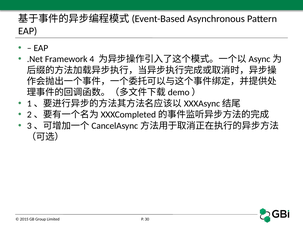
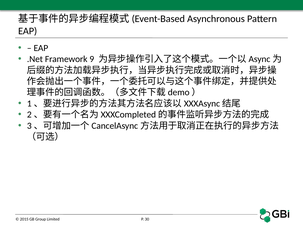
4: 4 -> 9 (92, 59)
